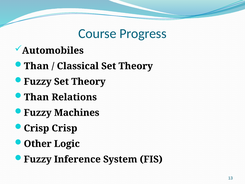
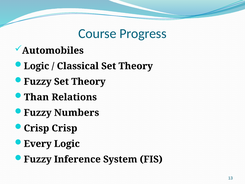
Than: Than -> Logic (36, 66)
Machines: Machines -> Numbers (77, 113)
Other: Other -> Every (38, 144)
